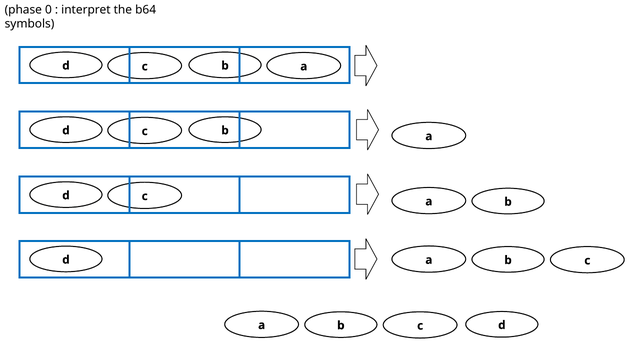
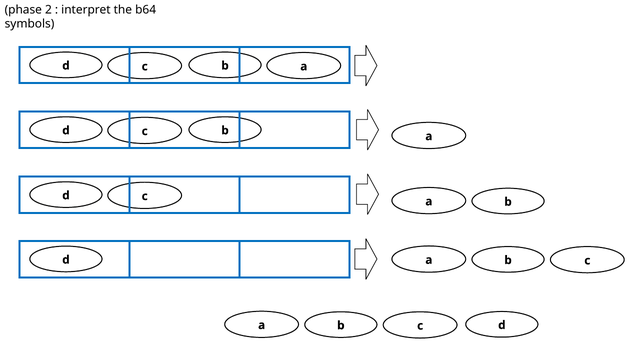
0: 0 -> 2 (48, 10)
